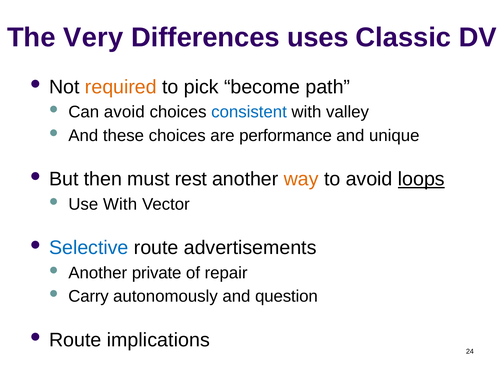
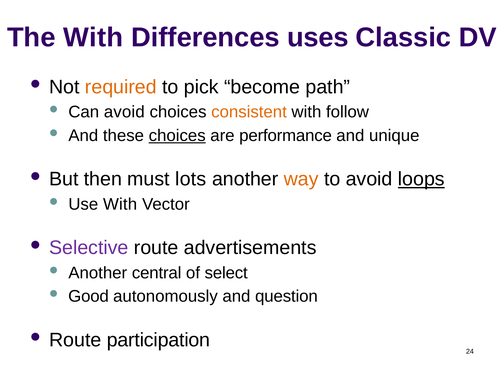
The Very: Very -> With (93, 38)
consistent colour: blue -> orange (249, 112)
valley: valley -> follow (348, 112)
choices underline: none -> present (177, 136)
rest: rest -> lots (191, 179)
Selective colour: blue -> purple (89, 248)
private: private -> central (157, 273)
repair: repair -> select (226, 273)
Carry: Carry -> Good (89, 296)
implications: implications -> participation (158, 340)
